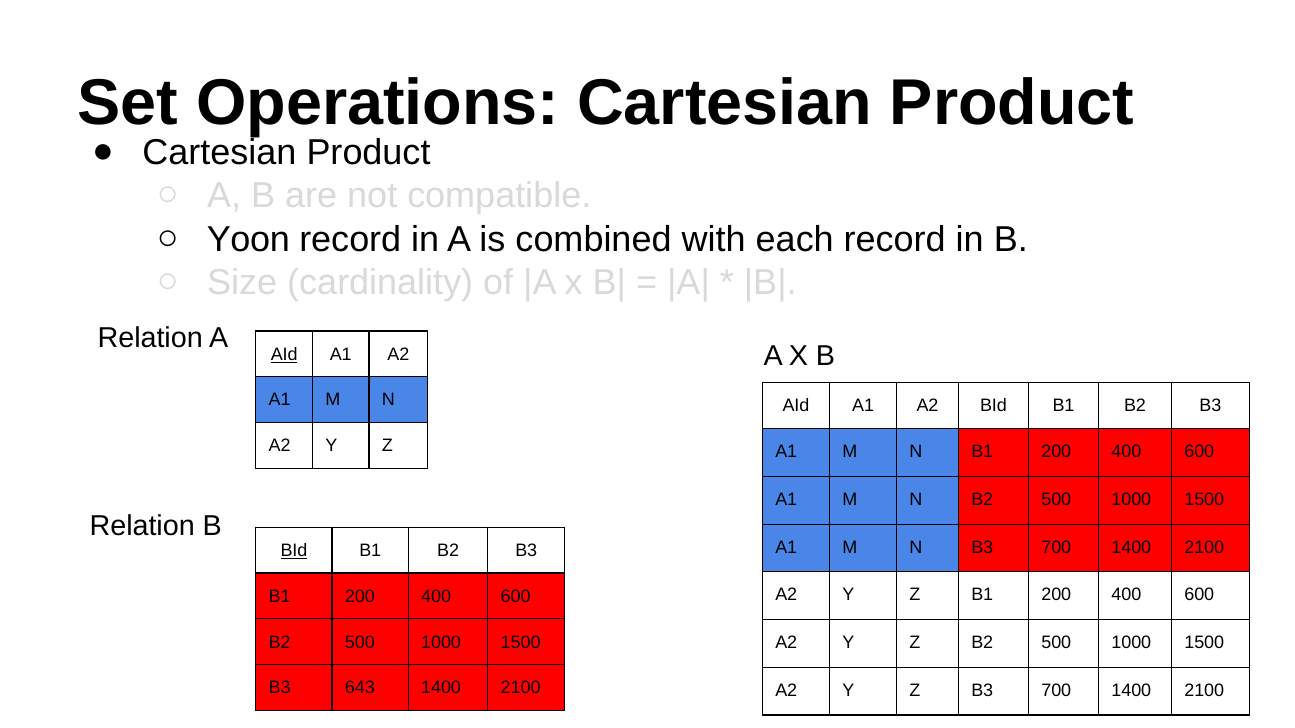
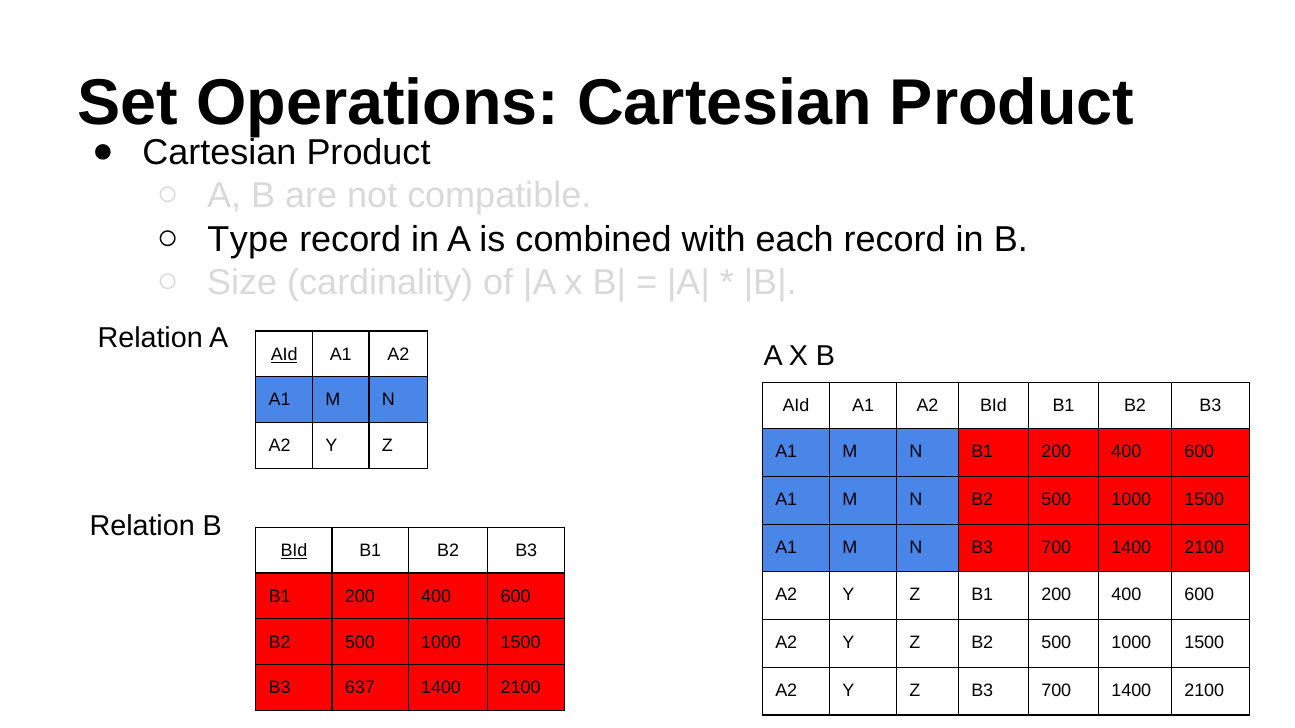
Yoon: Yoon -> Type (248, 239)
643: 643 -> 637 (360, 688)
